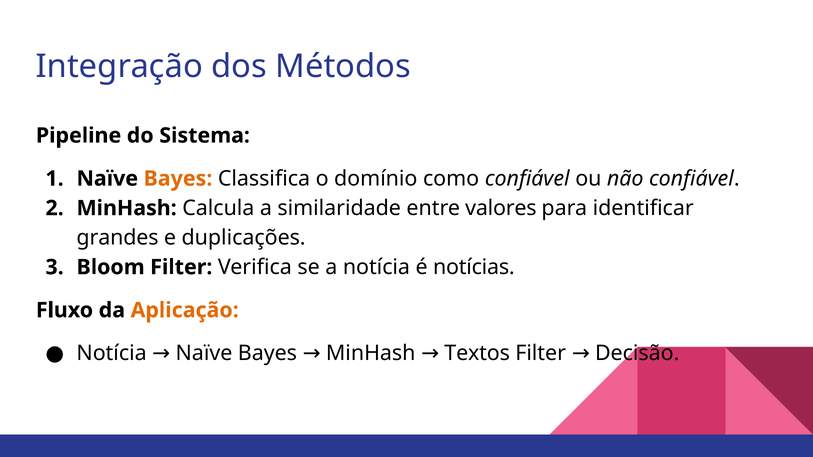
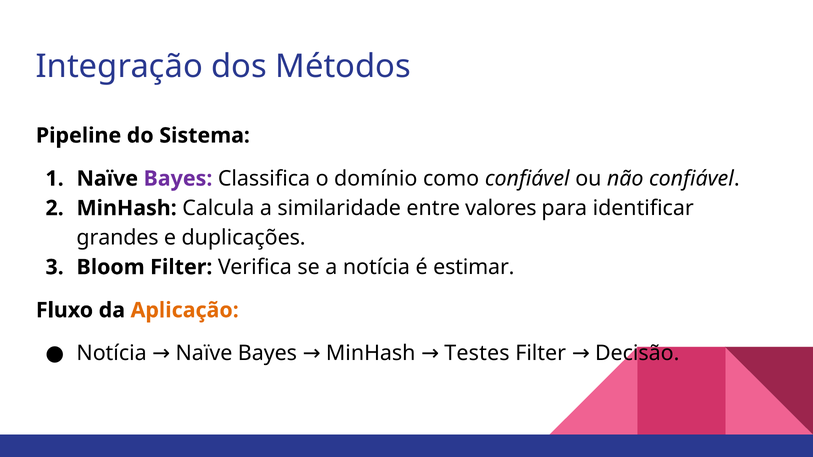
Bayes colour: orange -> purple (178, 179)
notícias: notícias -> estimar (474, 267)
Textos: Textos -> Testes (477, 354)
